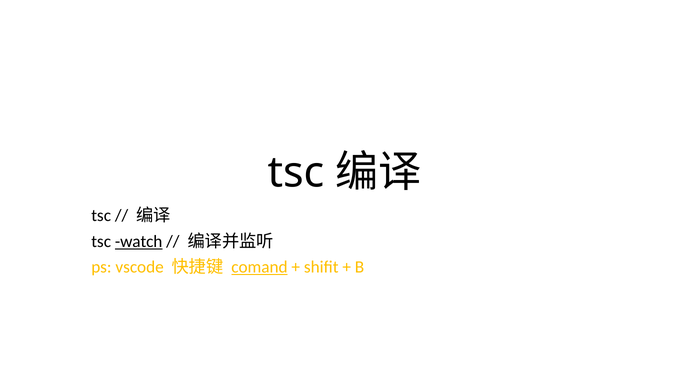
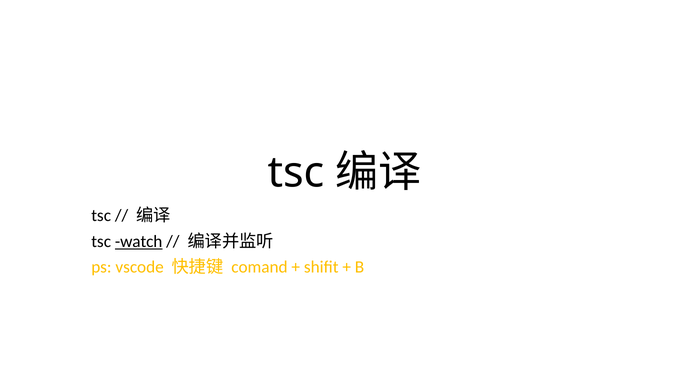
comand underline: present -> none (259, 267)
